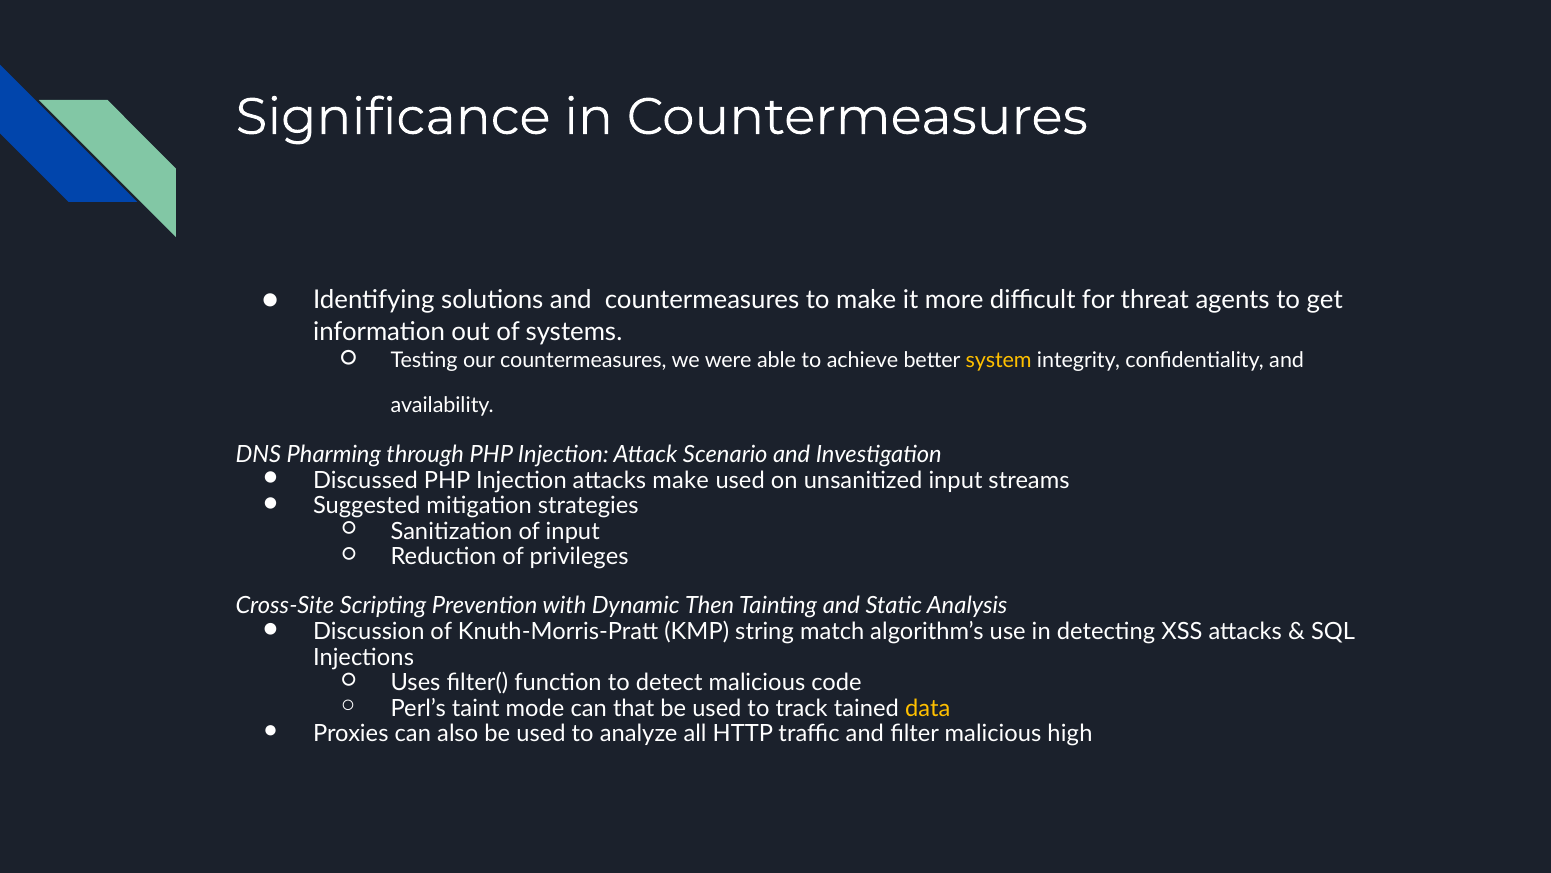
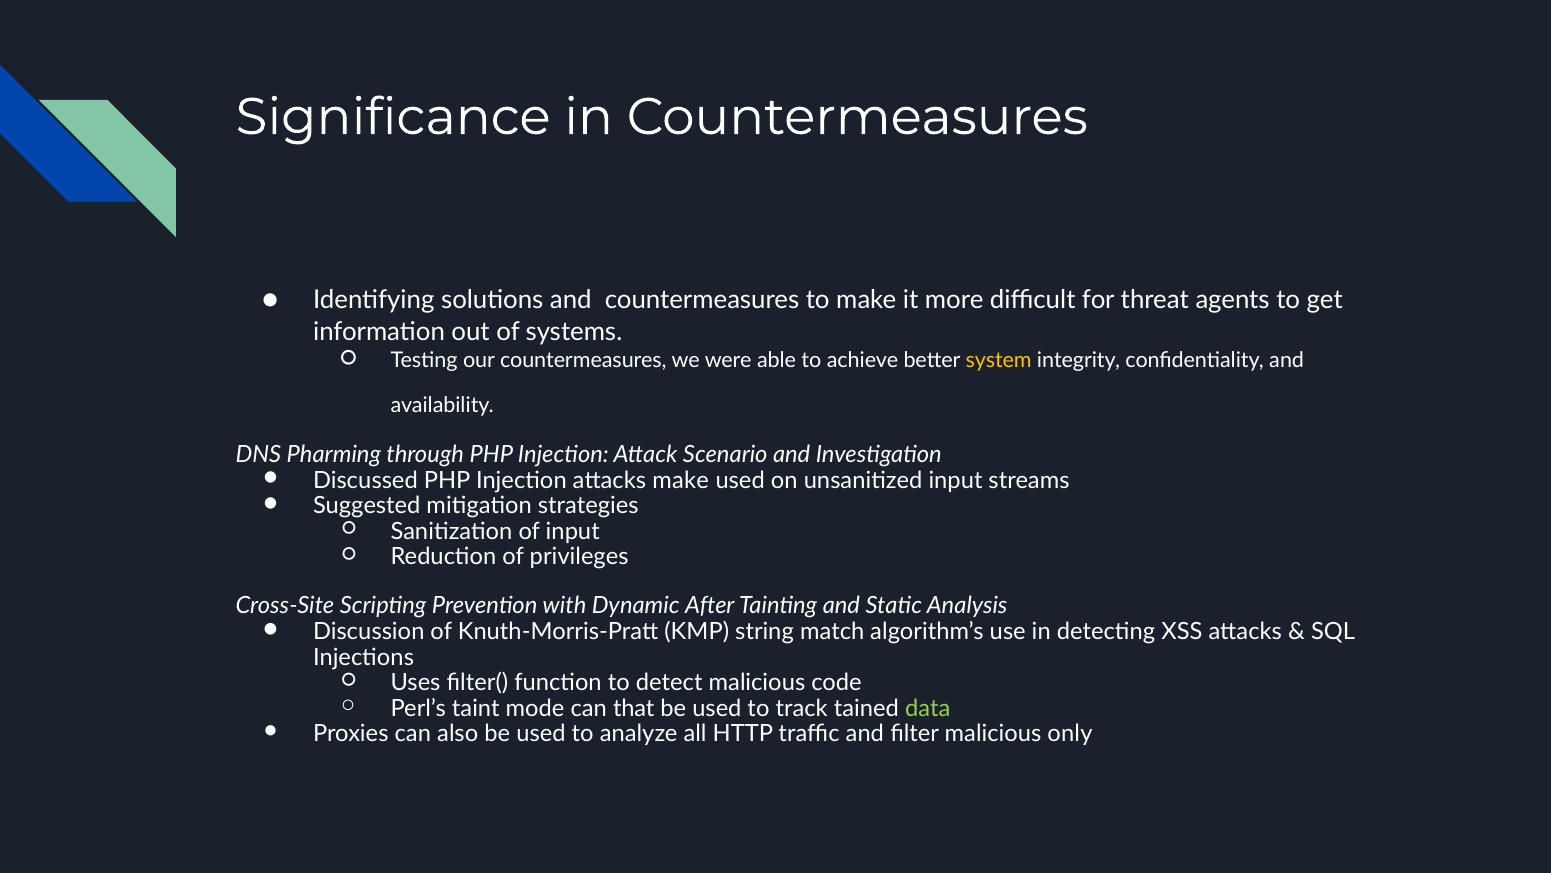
Then: Then -> After (710, 606)
data colour: yellow -> light green (928, 708)
high: high -> only (1070, 734)
